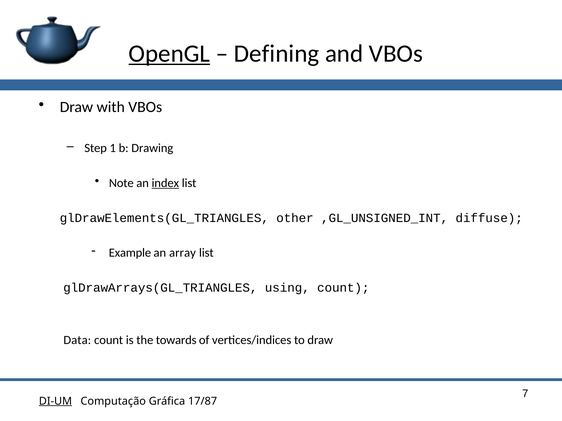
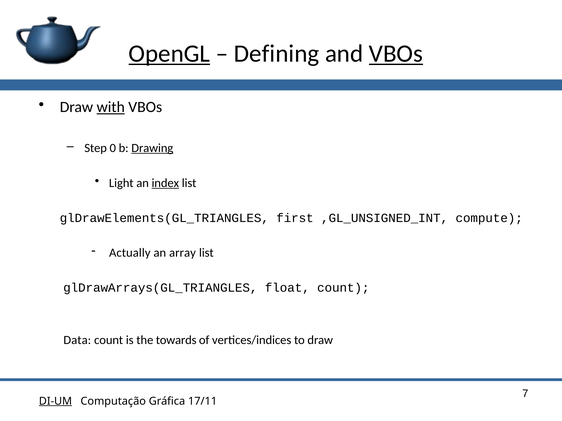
VBOs underline: none -> present (396, 54)
with underline: none -> present (111, 107)
1: 1 -> 0 (113, 148)
Drawing underline: none -> present (152, 148)
Note: Note -> Light (121, 183)
other: other -> first (295, 218)
diffuse: diffuse -> compute (489, 218)
Example: Example -> Actually (130, 253)
using: using -> float (287, 288)
17/87: 17/87 -> 17/11 (203, 402)
